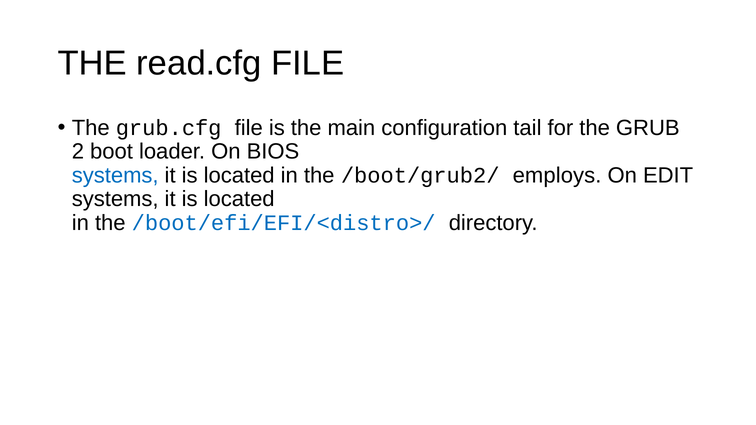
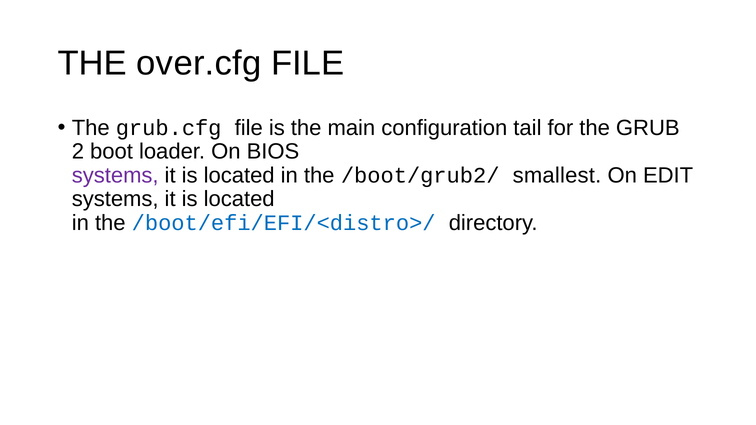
read.cfg: read.cfg -> over.cfg (199, 64)
systems colour: blue -> purple (115, 175)
employs: employs -> smallest (557, 175)
